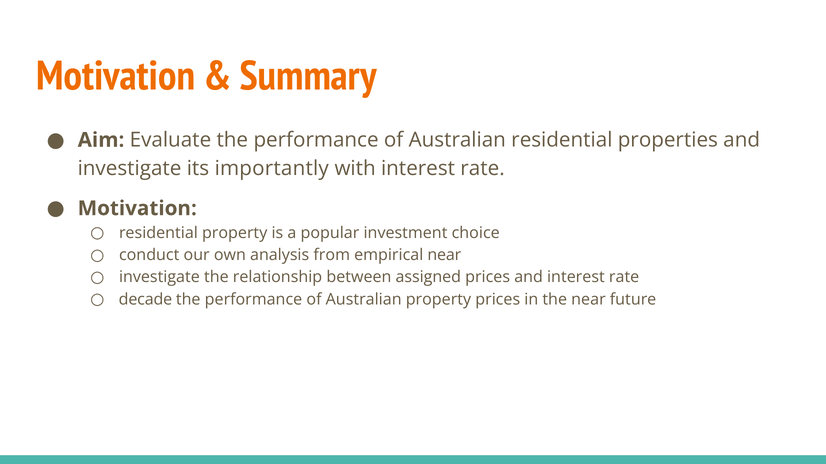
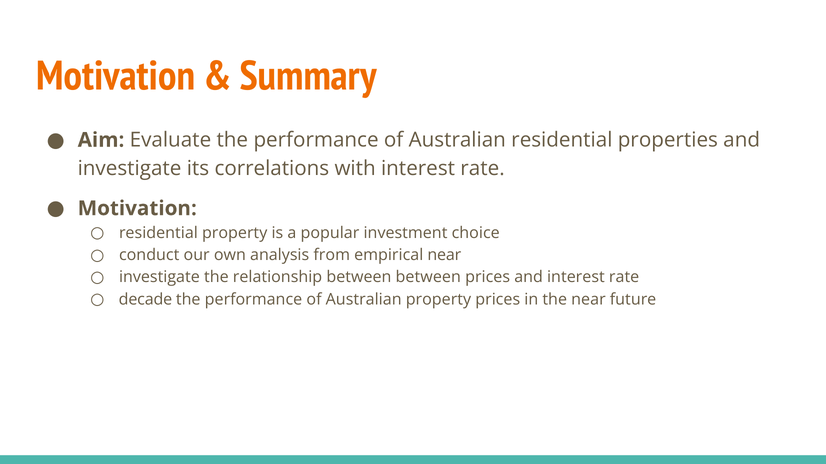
importantly: importantly -> correlations (272, 169)
between assigned: assigned -> between (428, 278)
